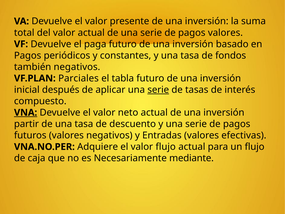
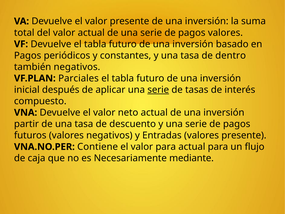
Devuelve el paga: paga -> tabla (95, 44)
fondos: fondos -> dentro (231, 55)
VNA underline: present -> none (26, 112)
valores efectivas: efectivas -> presente (244, 135)
Adquiere: Adquiere -> Contiene (98, 147)
valor flujo: flujo -> para (166, 147)
